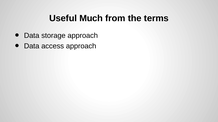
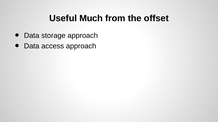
terms: terms -> offset (156, 18)
